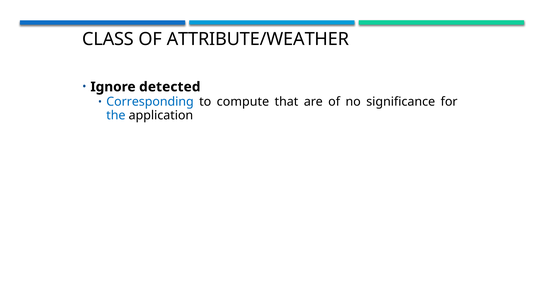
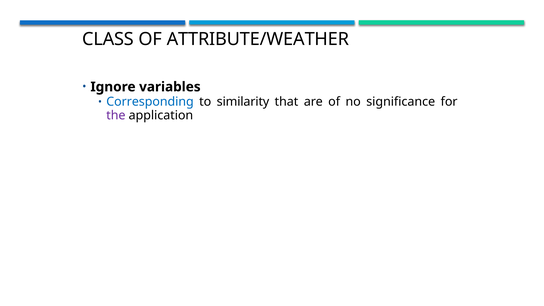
detected: detected -> variables (170, 87)
compute: compute -> similarity (243, 102)
the colour: blue -> purple (116, 115)
